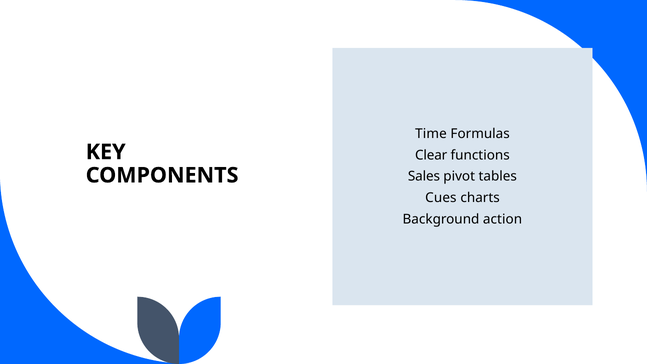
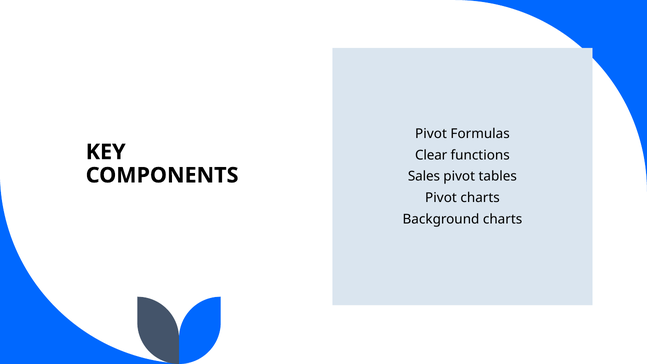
Time: Time -> Pivot (431, 134)
Cues: Cues -> Pivot (441, 198)
Background action: action -> charts (503, 219)
